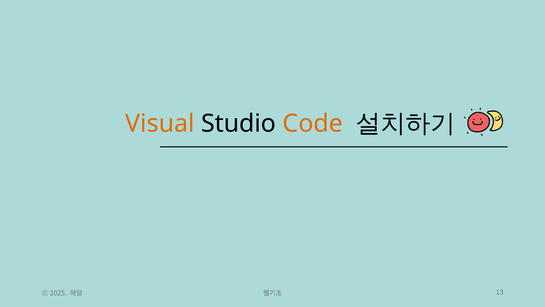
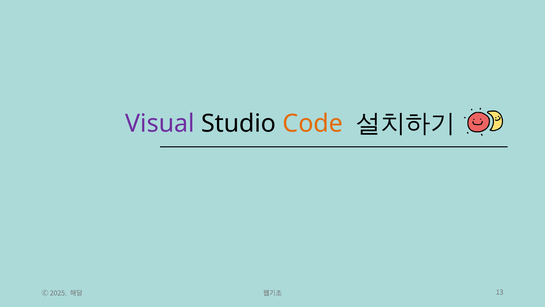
Visual colour: orange -> purple (160, 123)
